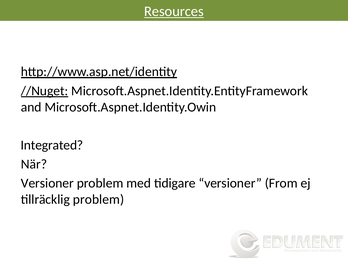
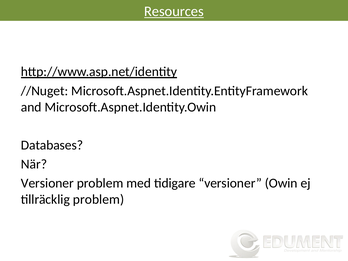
//Nuget underline: present -> none (45, 91)
Integrated: Integrated -> Databases (52, 145)
From: From -> Owin (281, 183)
